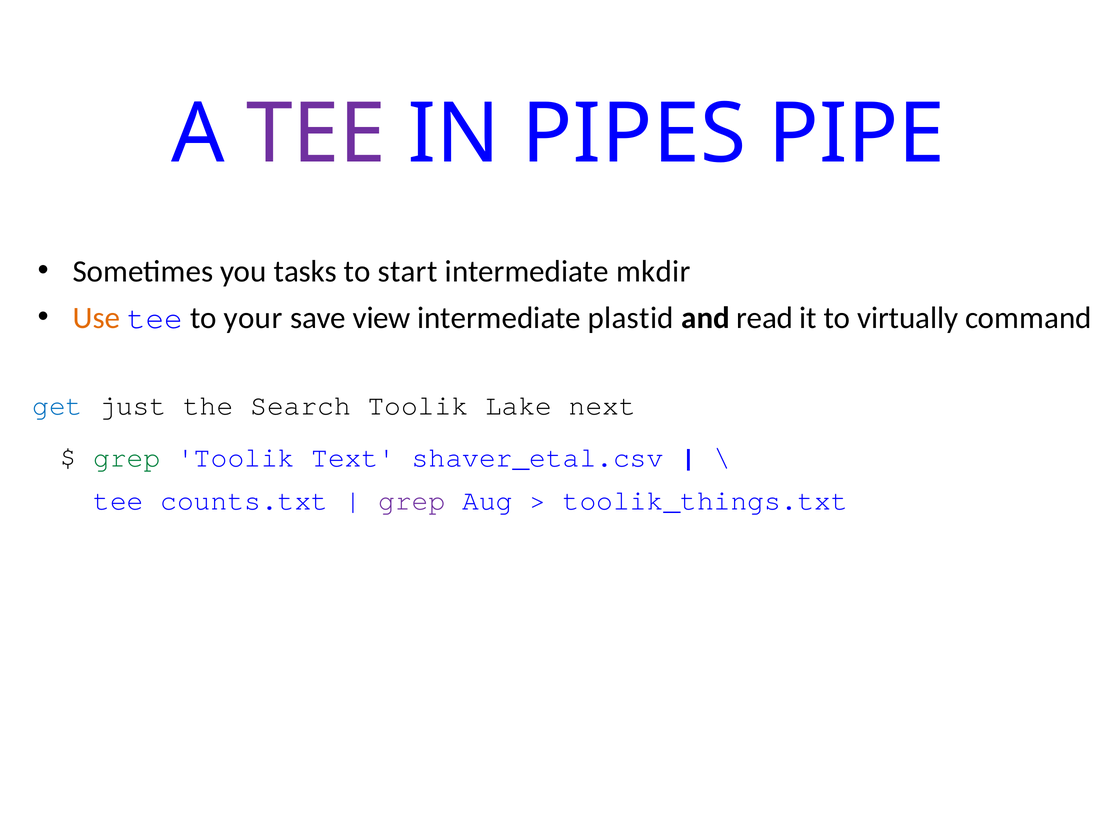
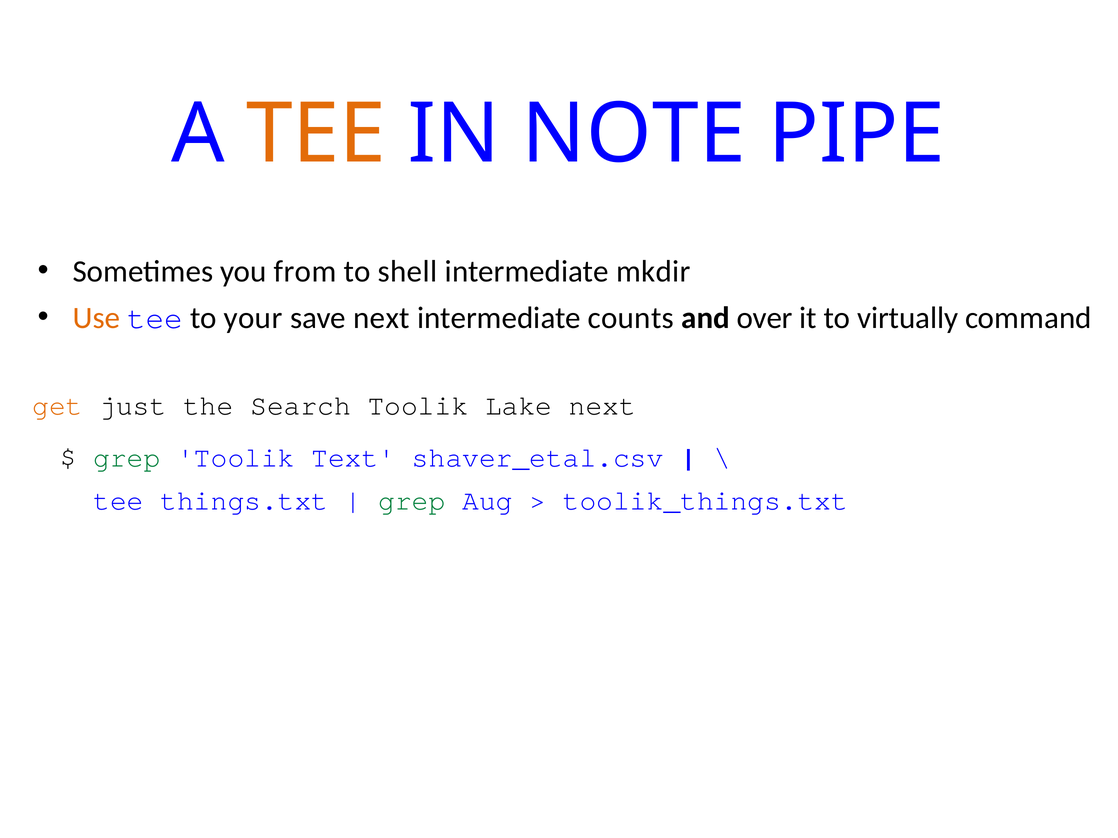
TEE colour: purple -> orange (316, 134)
PIPES: PIPES -> NOTE (634, 134)
tasks: tasks -> from (305, 272)
start: start -> shell (408, 272)
save view: view -> next (381, 318)
plastid: plastid -> counts (631, 318)
read: read -> over (765, 318)
get colour: blue -> orange (57, 406)
counts.txt: counts.txt -> things.txt (244, 501)
grep colour: purple -> green (412, 501)
